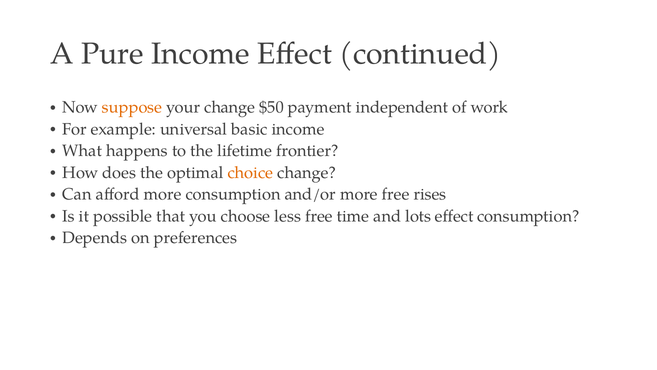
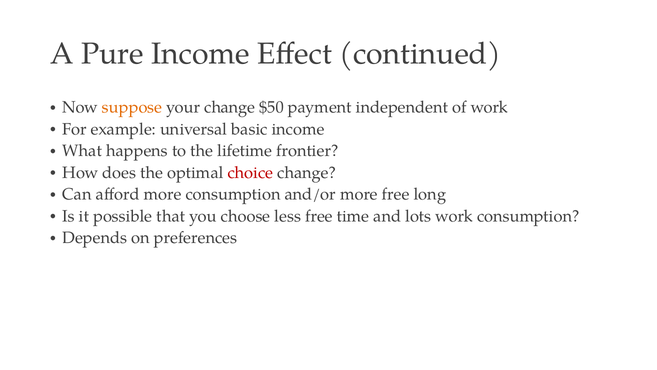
choice colour: orange -> red (250, 172)
rises: rises -> long (430, 194)
lots effect: effect -> work (454, 216)
